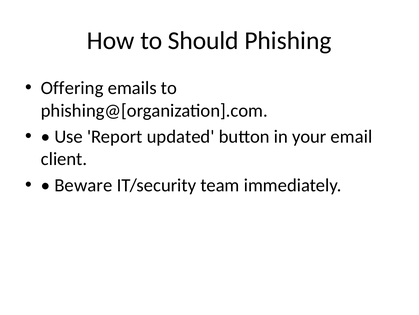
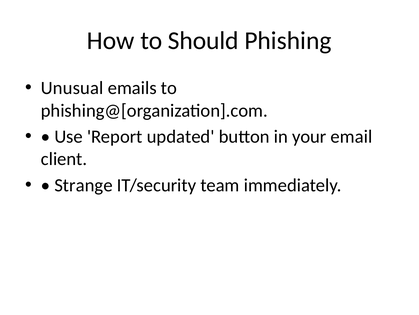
Offering: Offering -> Unusual (72, 88)
Beware: Beware -> Strange (83, 185)
